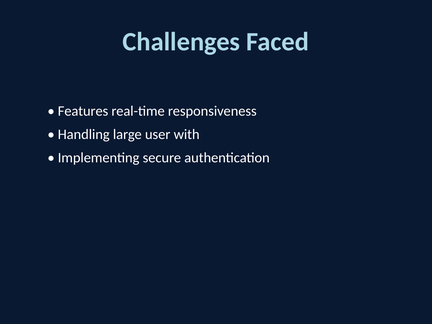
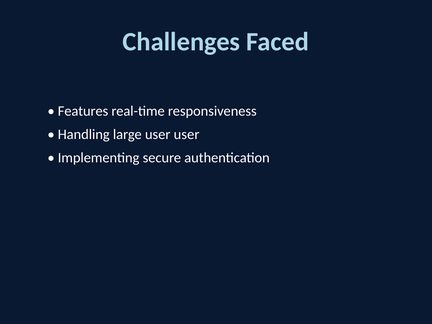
user with: with -> user (187, 134)
